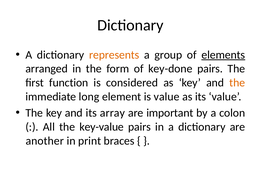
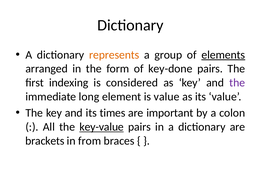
function: function -> indexing (69, 83)
the colour: orange -> purple (237, 83)
array: array -> times (113, 113)
key-value underline: none -> present (102, 127)
another: another -> brackets (45, 141)
print: print -> from (90, 141)
